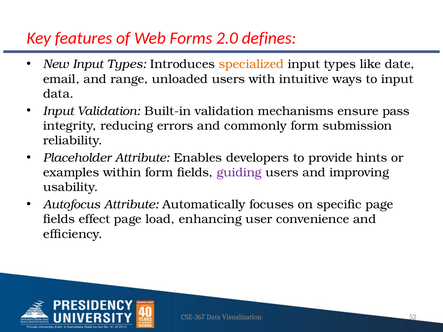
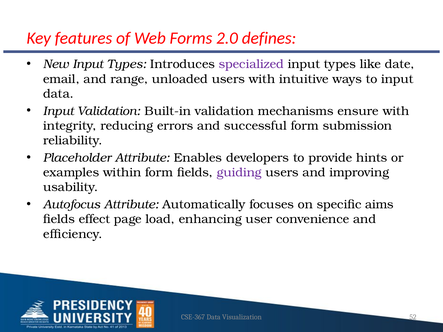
specialized colour: orange -> purple (251, 64)
ensure pass: pass -> with (396, 111)
commonly: commonly -> successful (256, 126)
specific page: page -> aims (379, 205)
